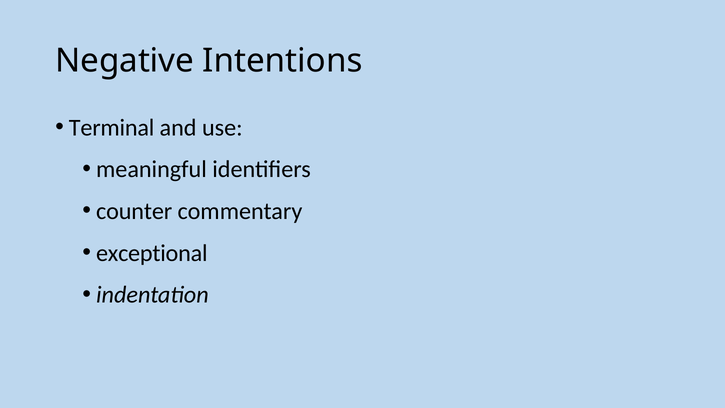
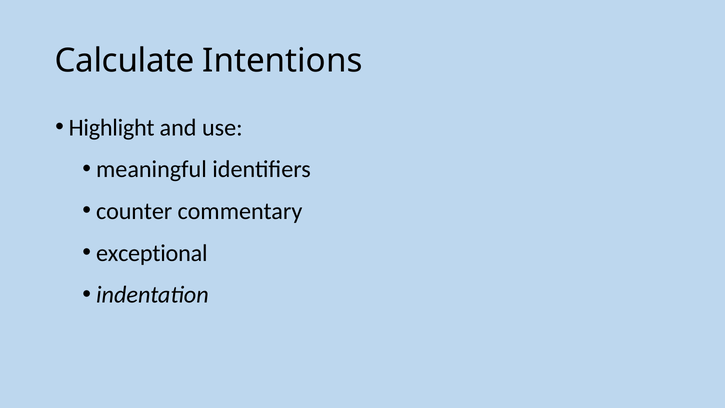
Negative: Negative -> Calculate (125, 61)
Terminal: Terminal -> Highlight (112, 127)
